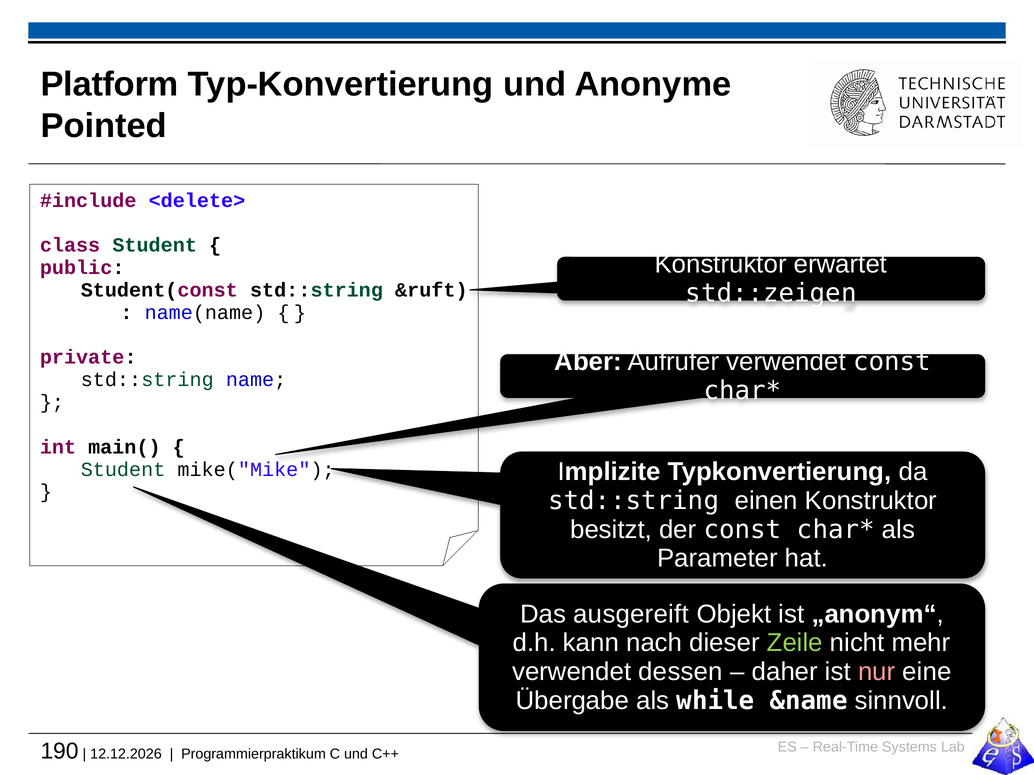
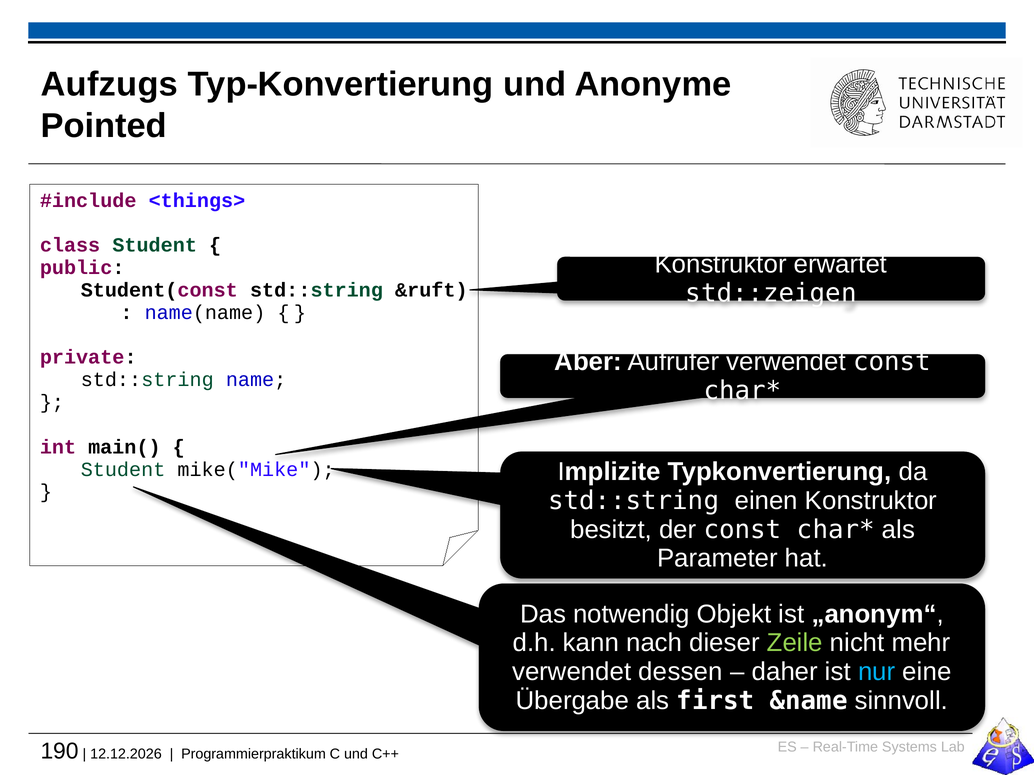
Platform: Platform -> Aufzugs (109, 84)
<delete>: <delete> -> <things> (197, 201)
ausgereift: ausgereift -> notwendig (631, 614)
nur colour: pink -> light blue (877, 672)
while: while -> first (715, 701)
